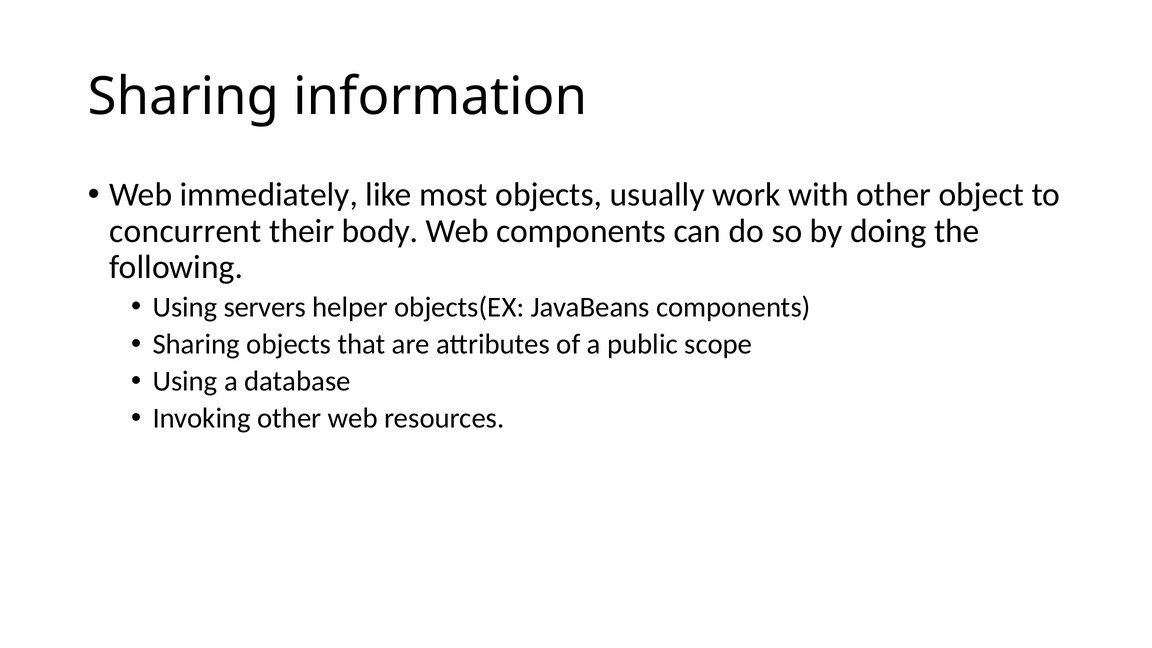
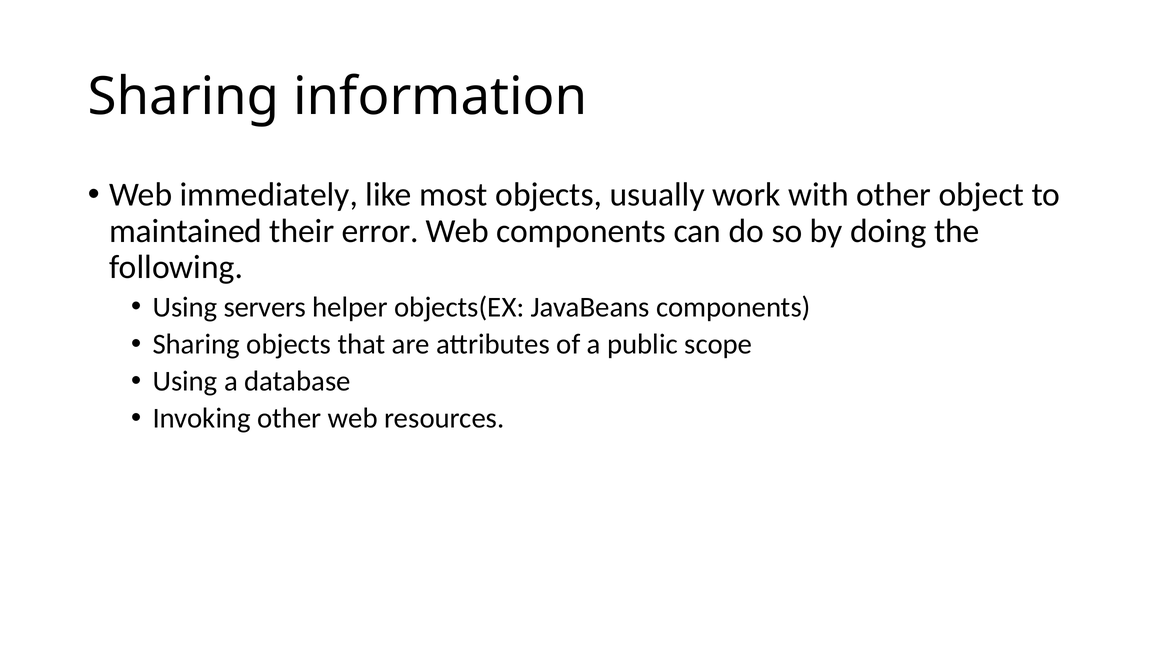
concurrent: concurrent -> maintained (186, 231)
body: body -> error (380, 231)
